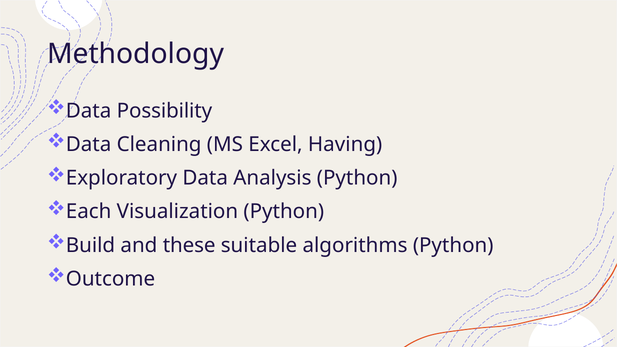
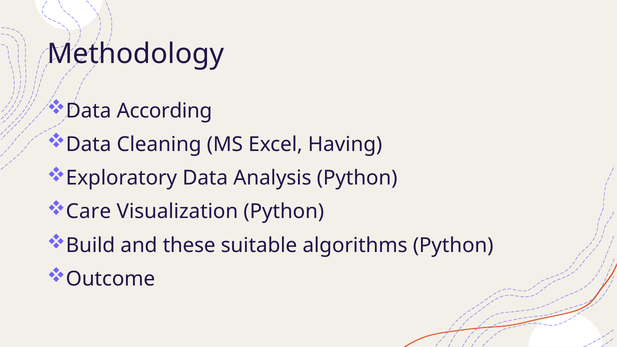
Possibility: Possibility -> According (164, 111)
Each: Each -> Care (88, 212)
